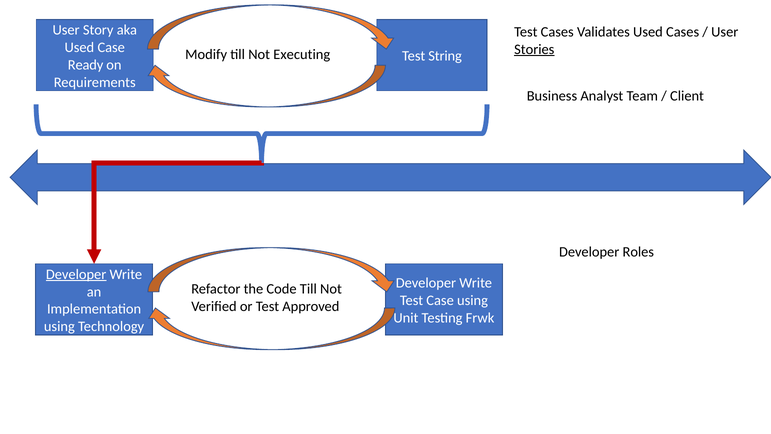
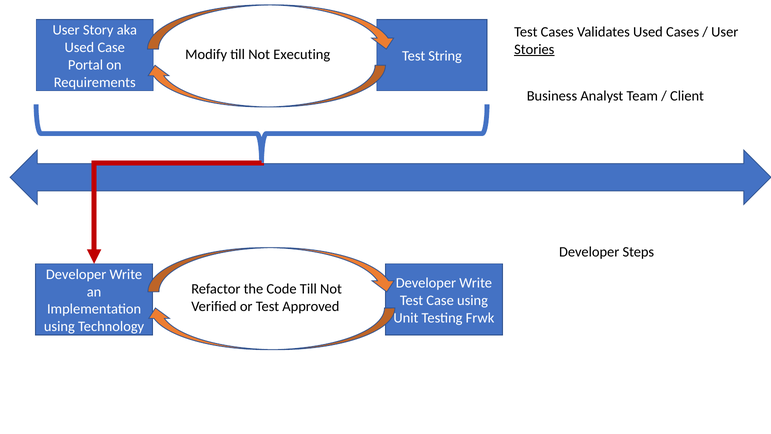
Ready: Ready -> Portal (86, 65)
Roles: Roles -> Steps (638, 252)
Developer underline: present -> none (76, 274)
